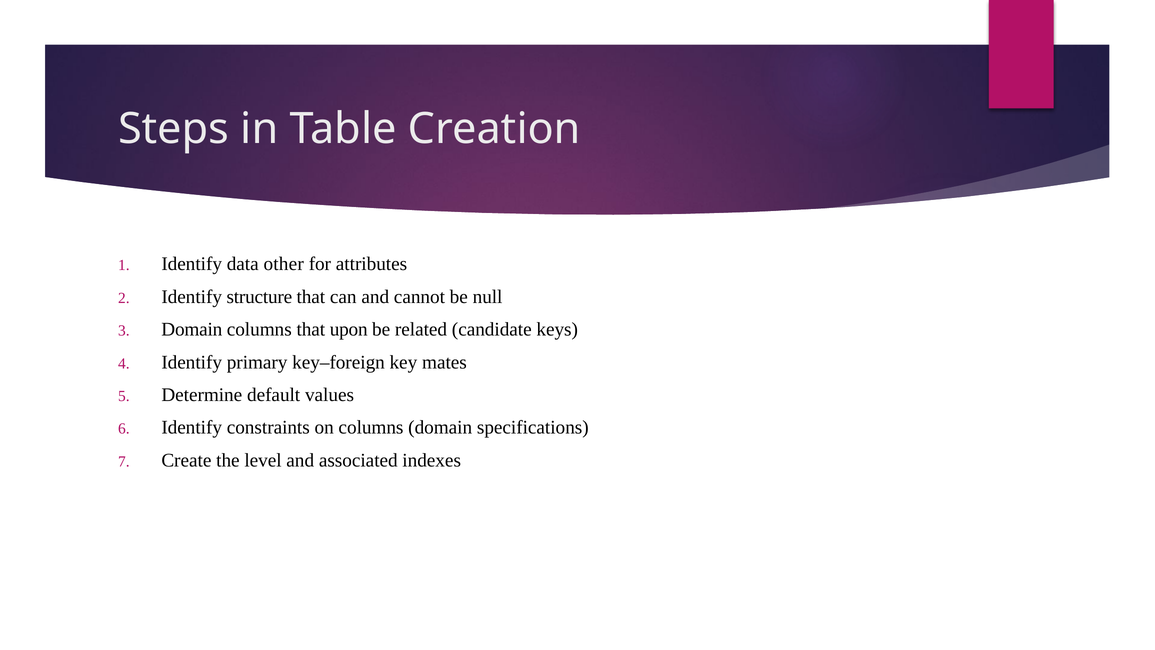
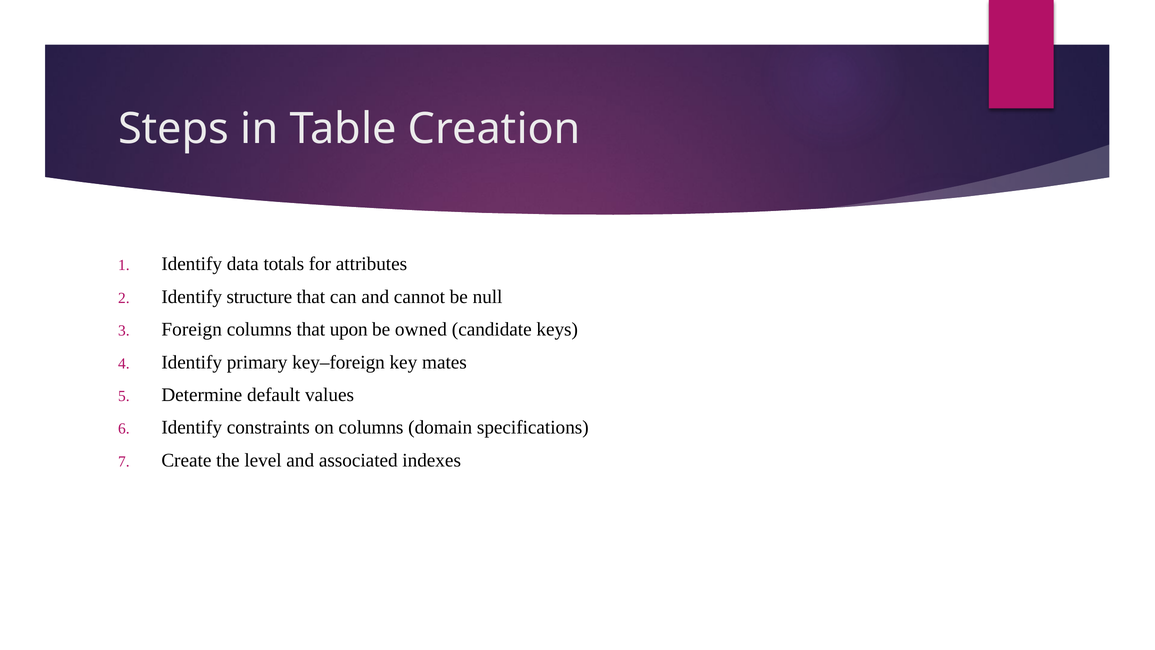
other: other -> totals (284, 264)
Domain: Domain -> Foreign (192, 329)
related: related -> owned (421, 329)
